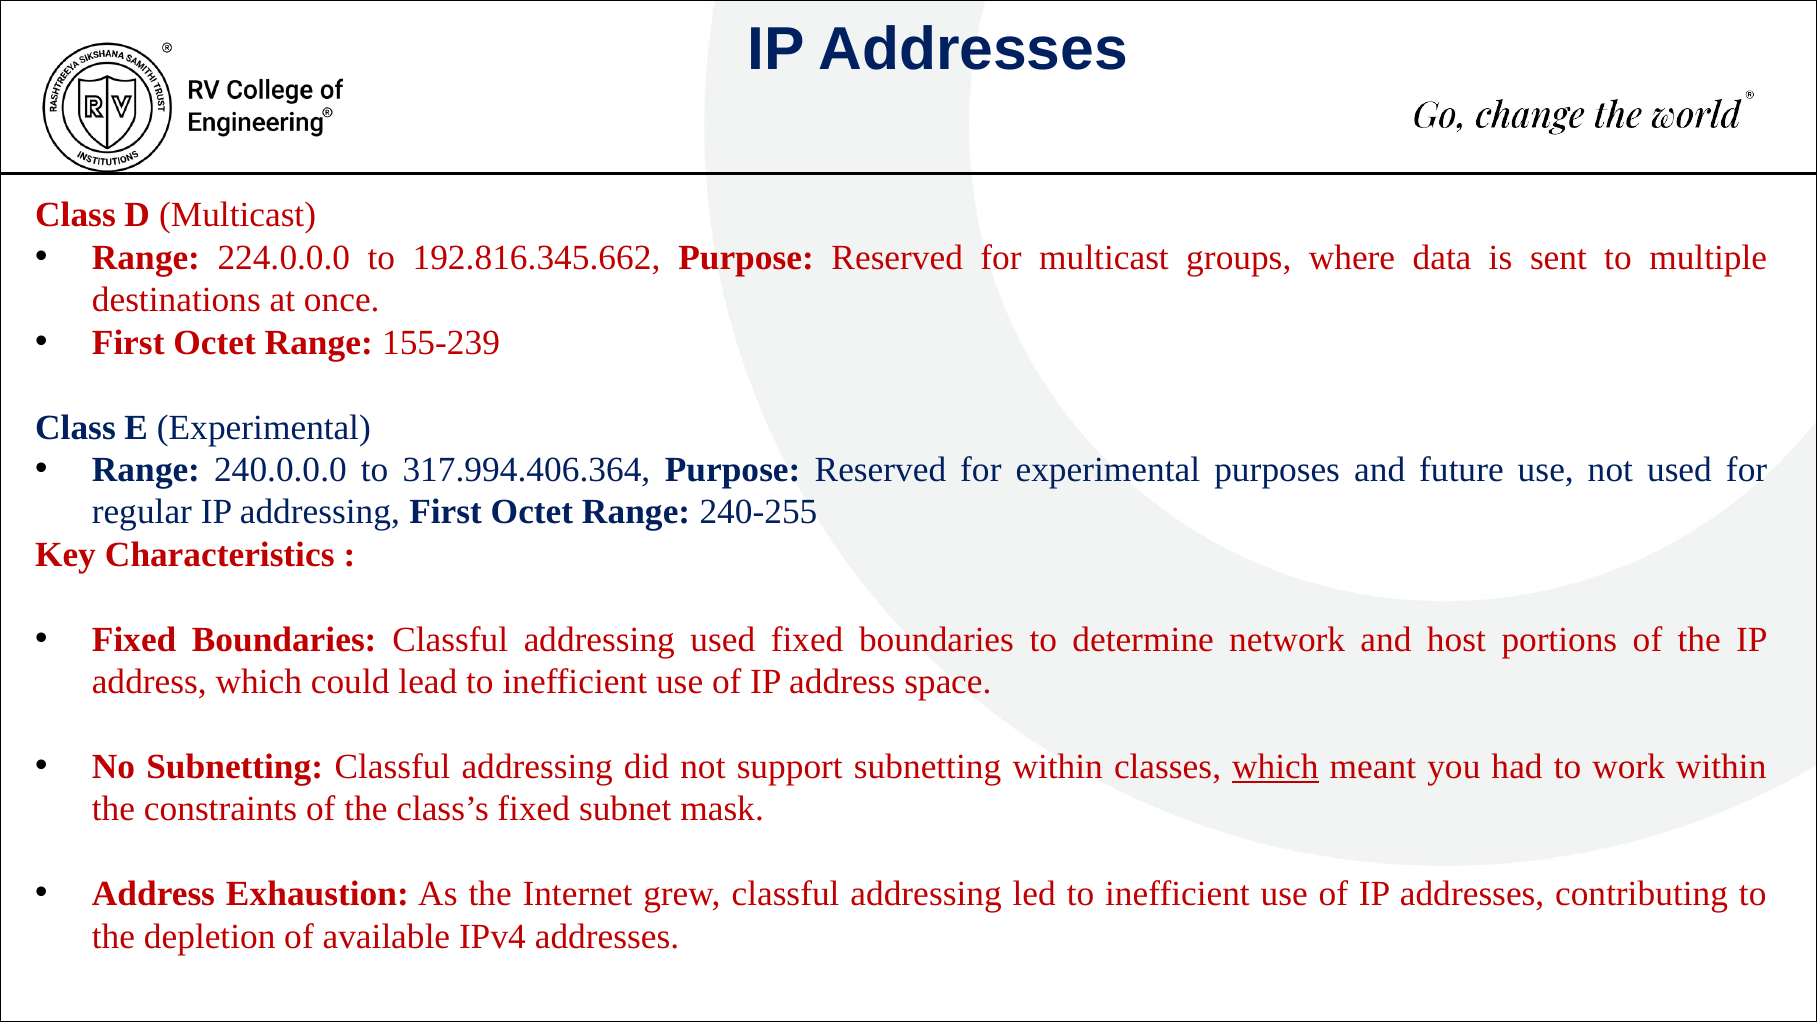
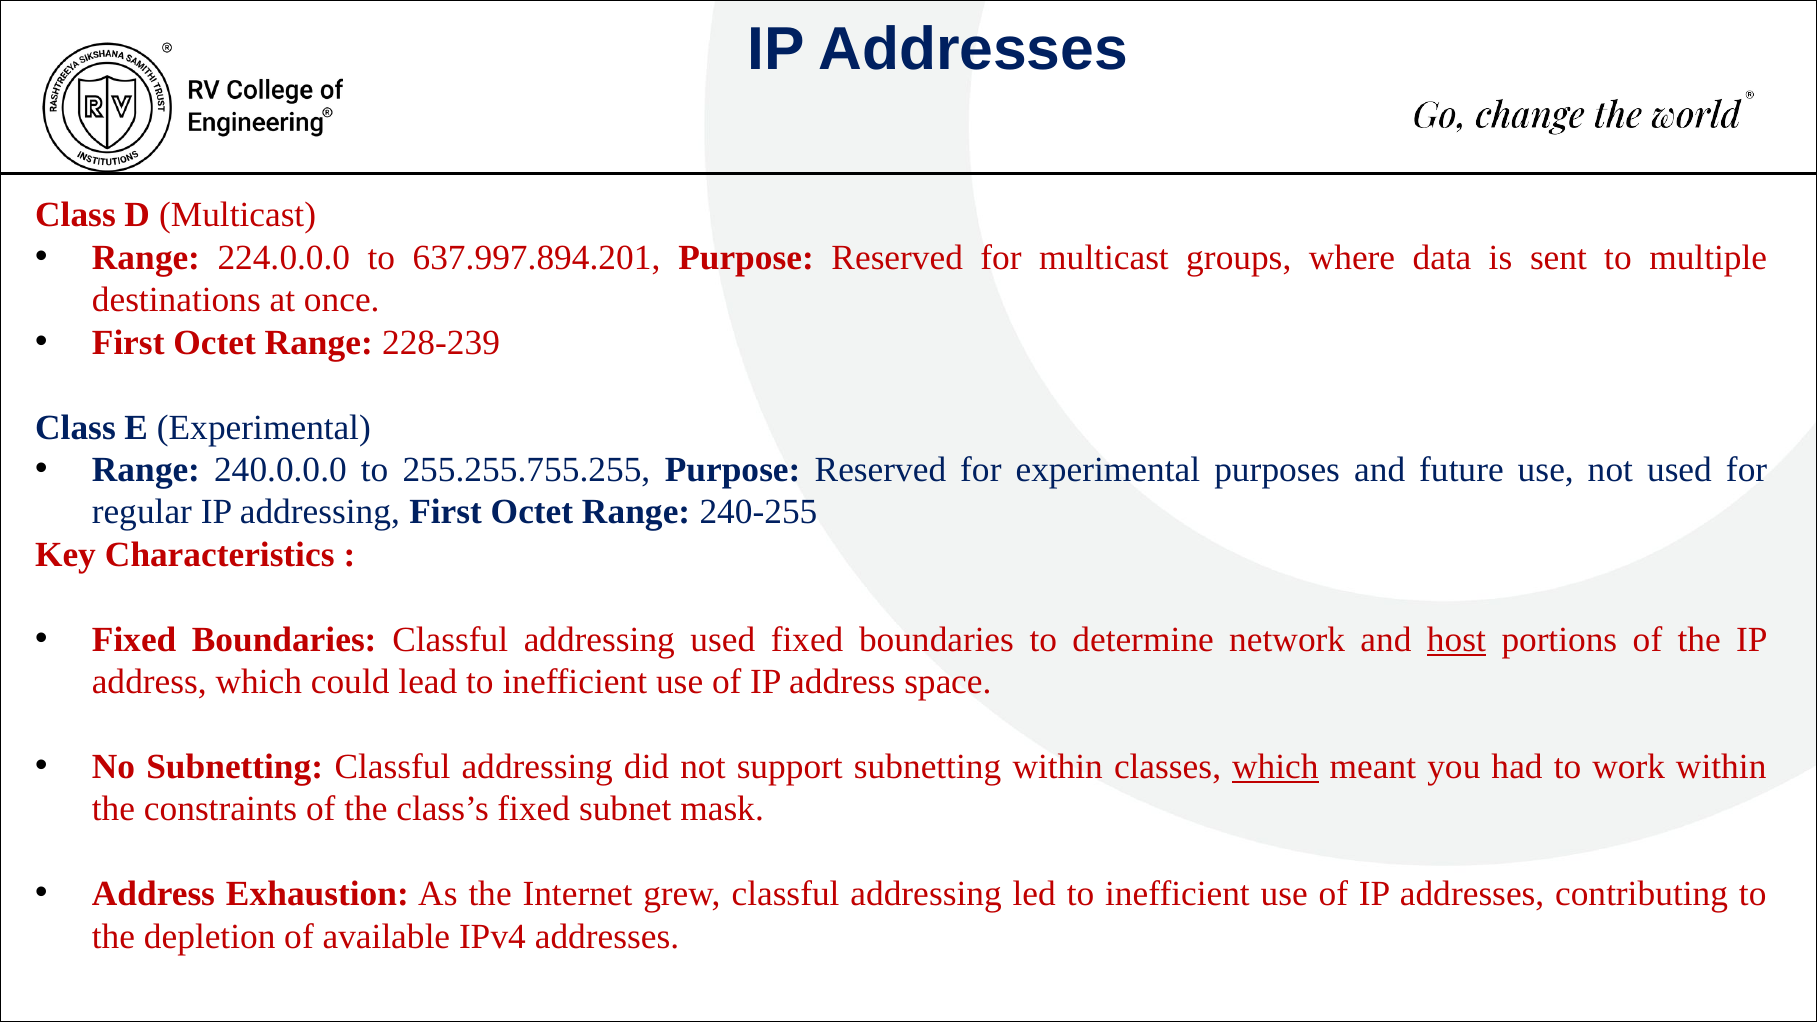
192.816.345.662: 192.816.345.662 -> 637.997.894.201 (536, 258)
155-239: 155-239 -> 228-239 (441, 343)
317.994.406.364: 317.994.406.364 -> 255.255.755.255 (526, 470)
host underline: none -> present (1456, 640)
